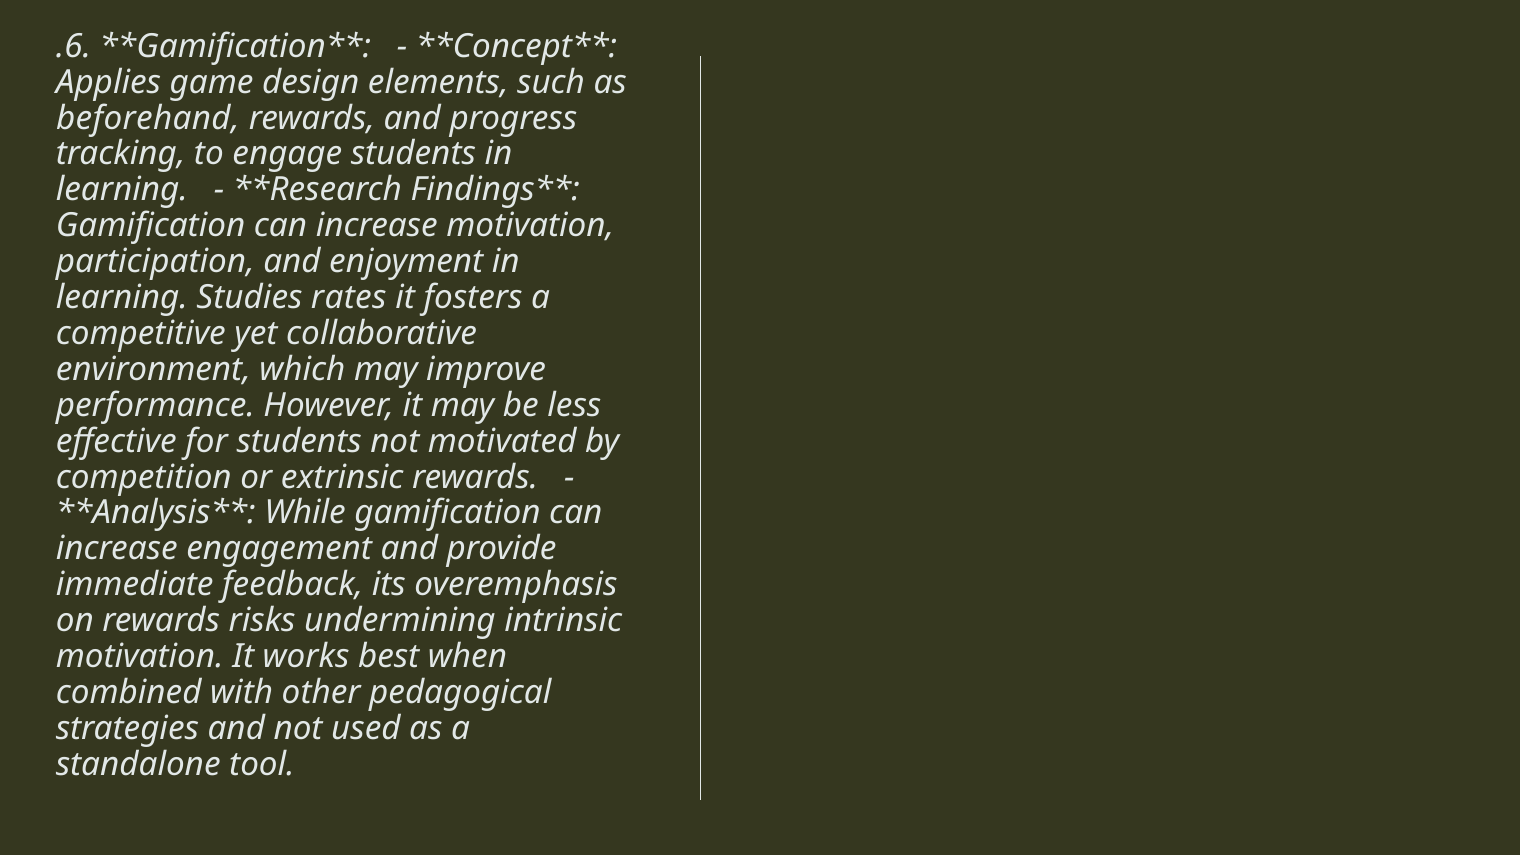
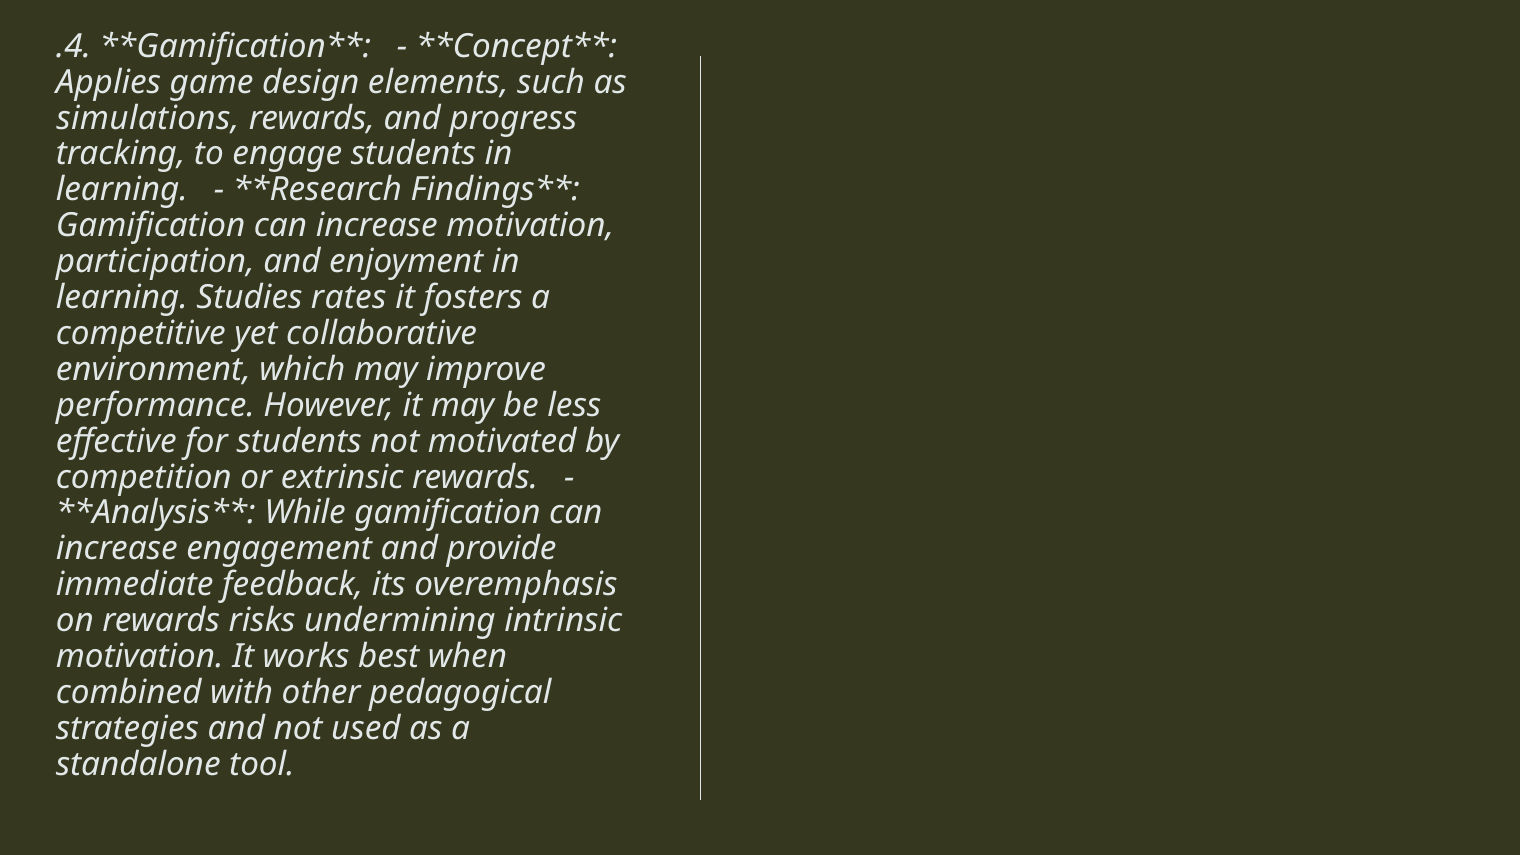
.6: .6 -> .4 (74, 46)
beforehand: beforehand -> simulations (148, 118)
